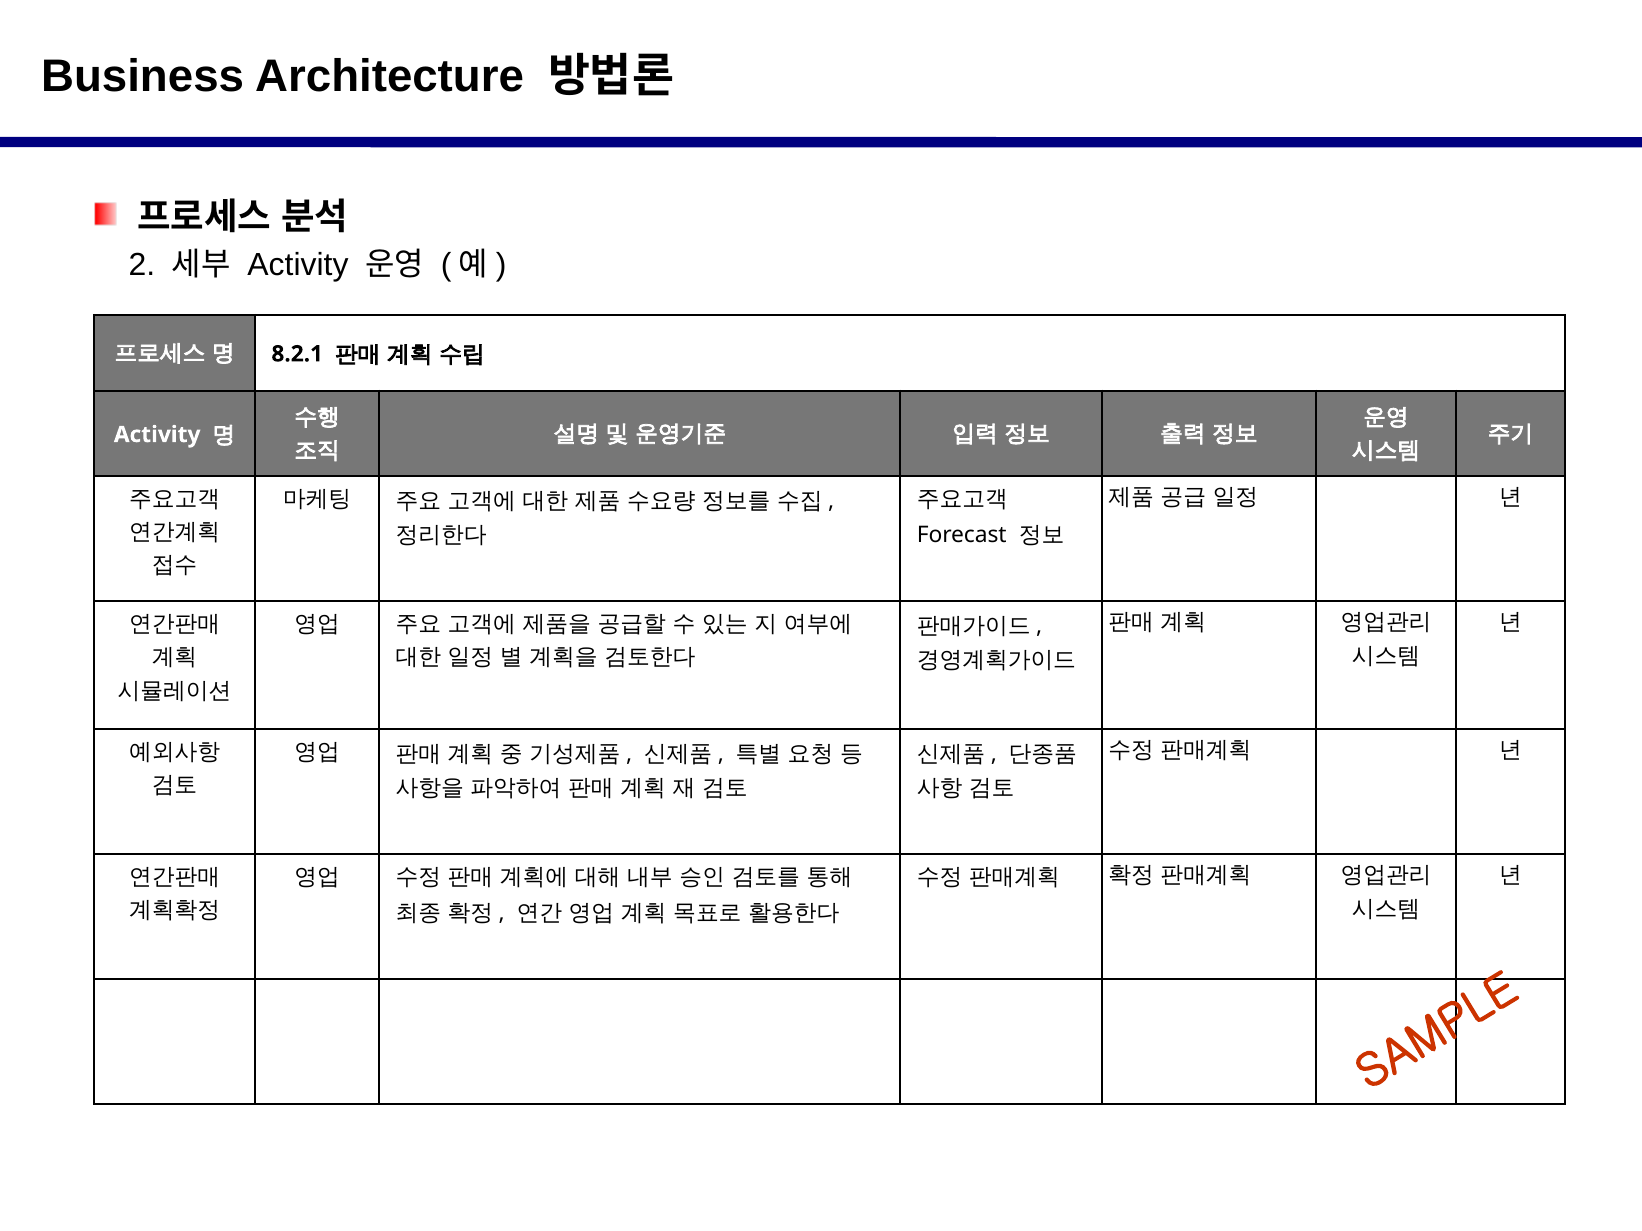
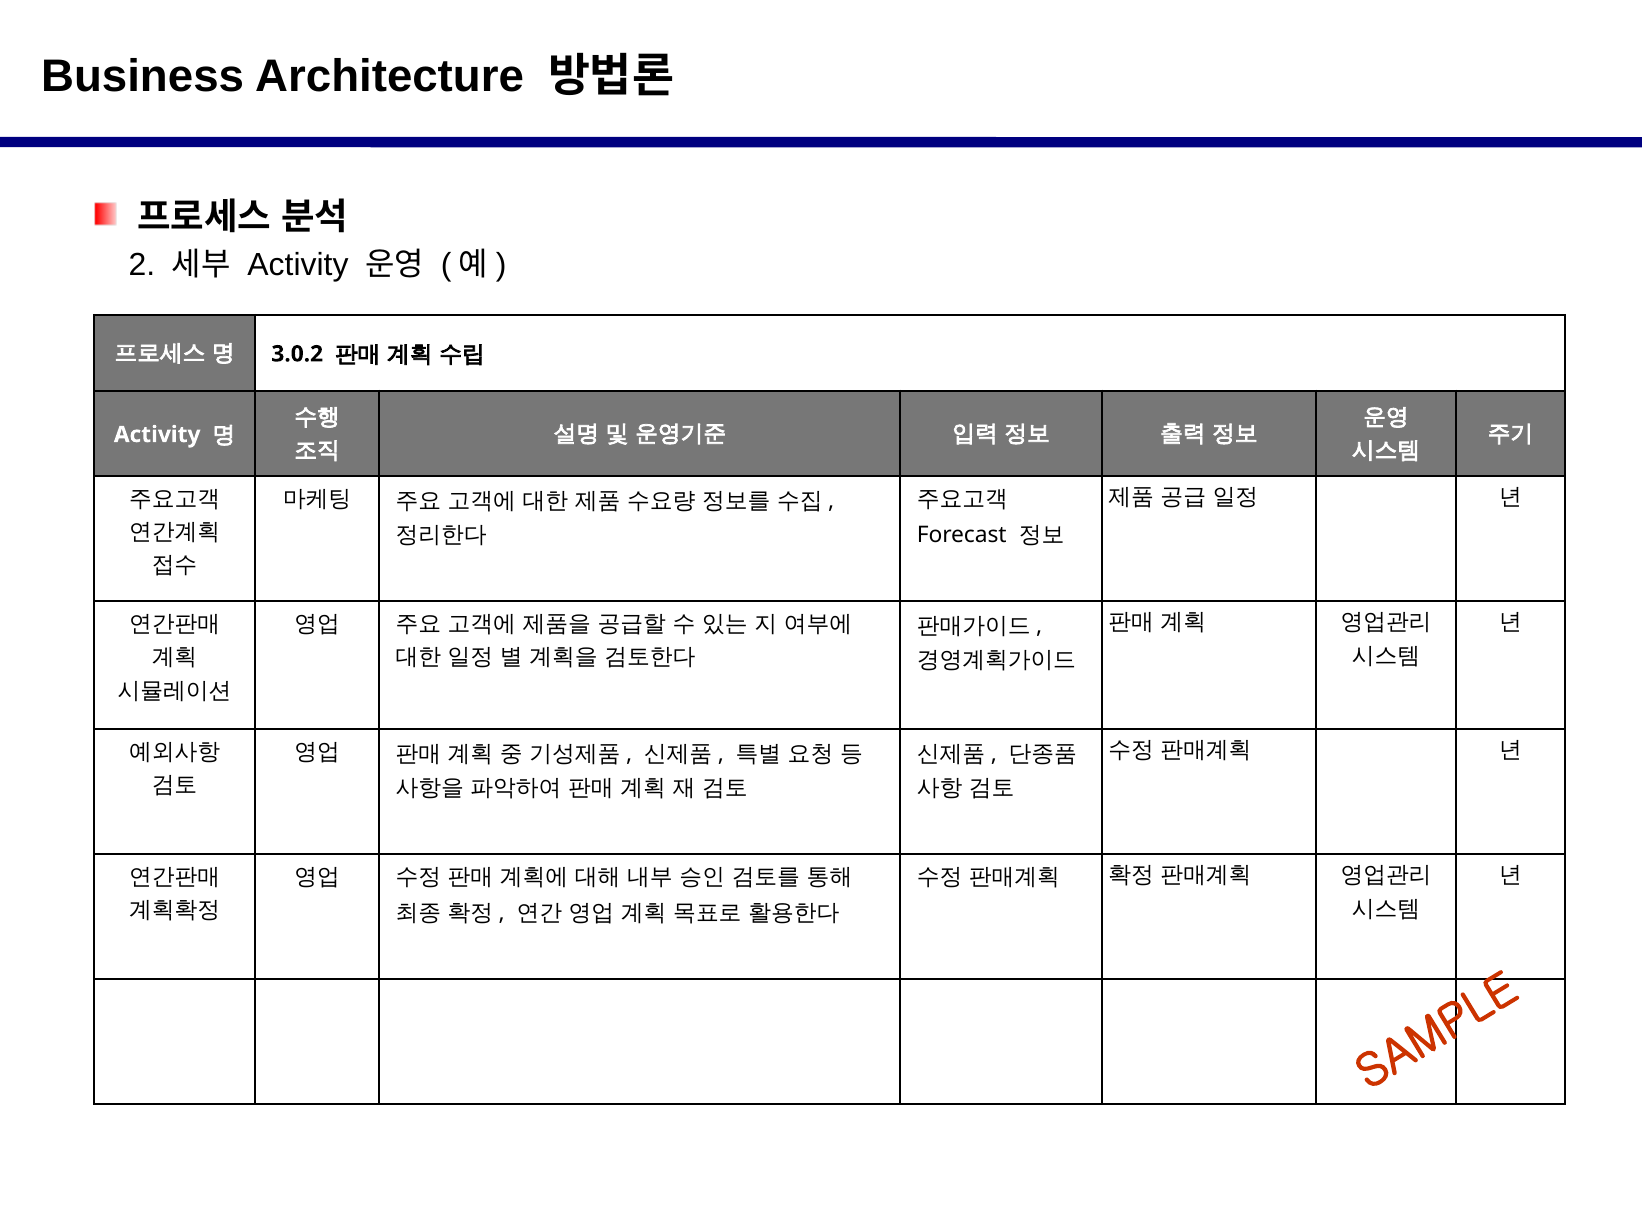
8.2.1: 8.2.1 -> 3.0.2 (297, 354)
